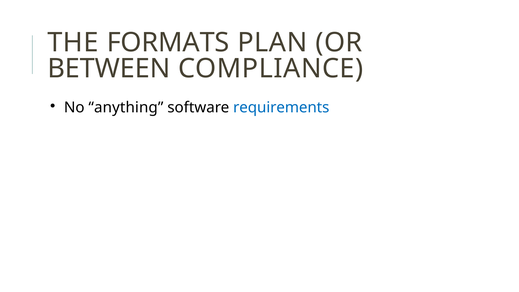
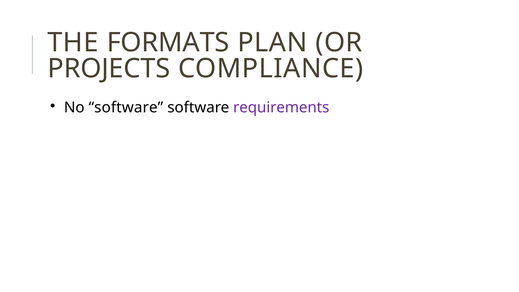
BETWEEN: BETWEEN -> PROJECTS (109, 69)
No anything: anything -> software (126, 107)
requirements colour: blue -> purple (281, 107)
